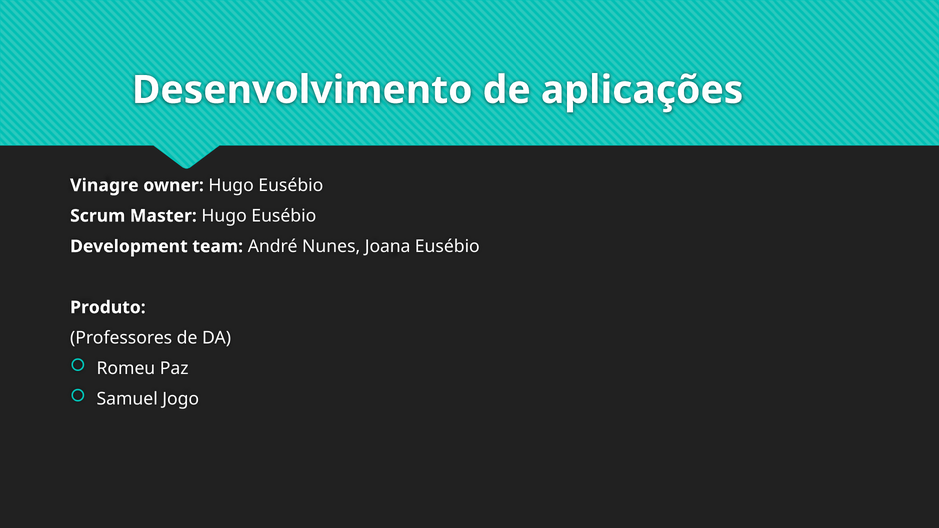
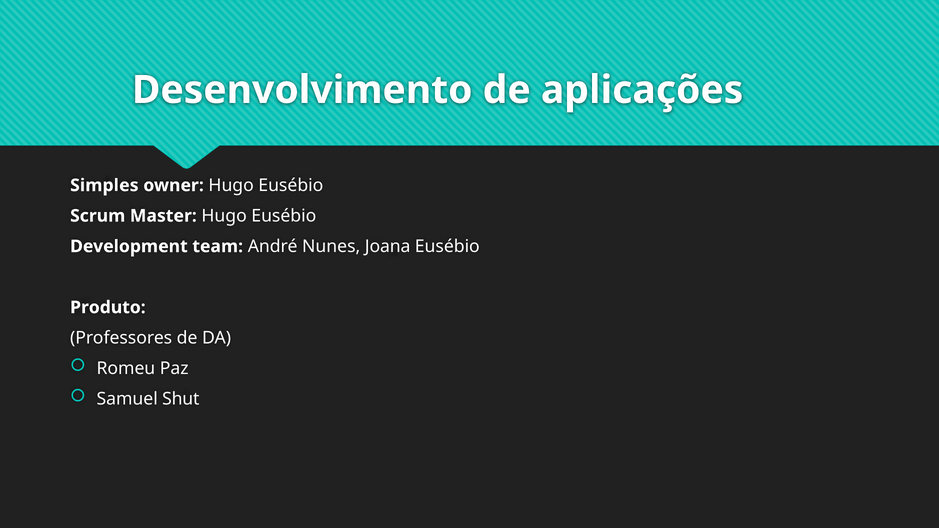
Vinagre: Vinagre -> Simples (104, 185)
Jogo: Jogo -> Shut (181, 399)
